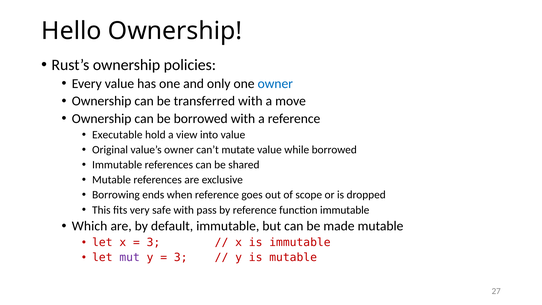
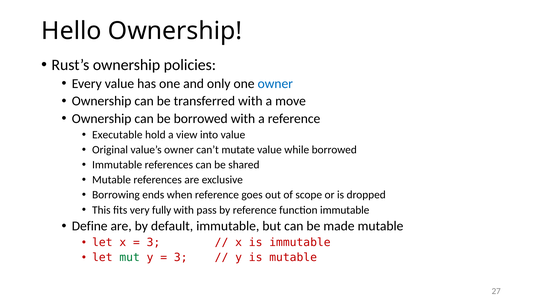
safe: safe -> fully (162, 210)
Which: Which -> Define (90, 226)
mut colour: purple -> green (130, 257)
